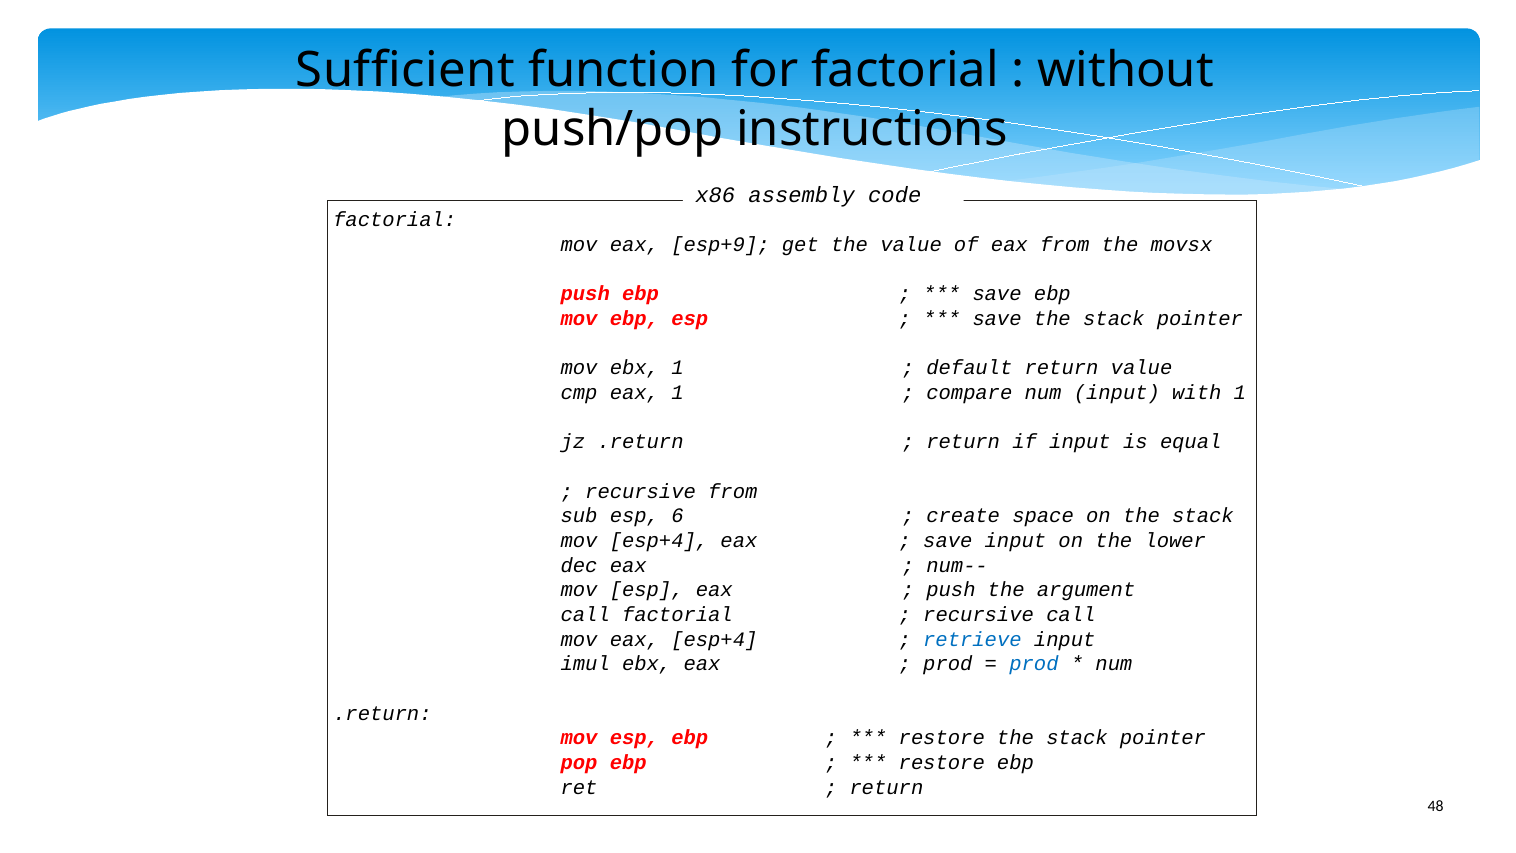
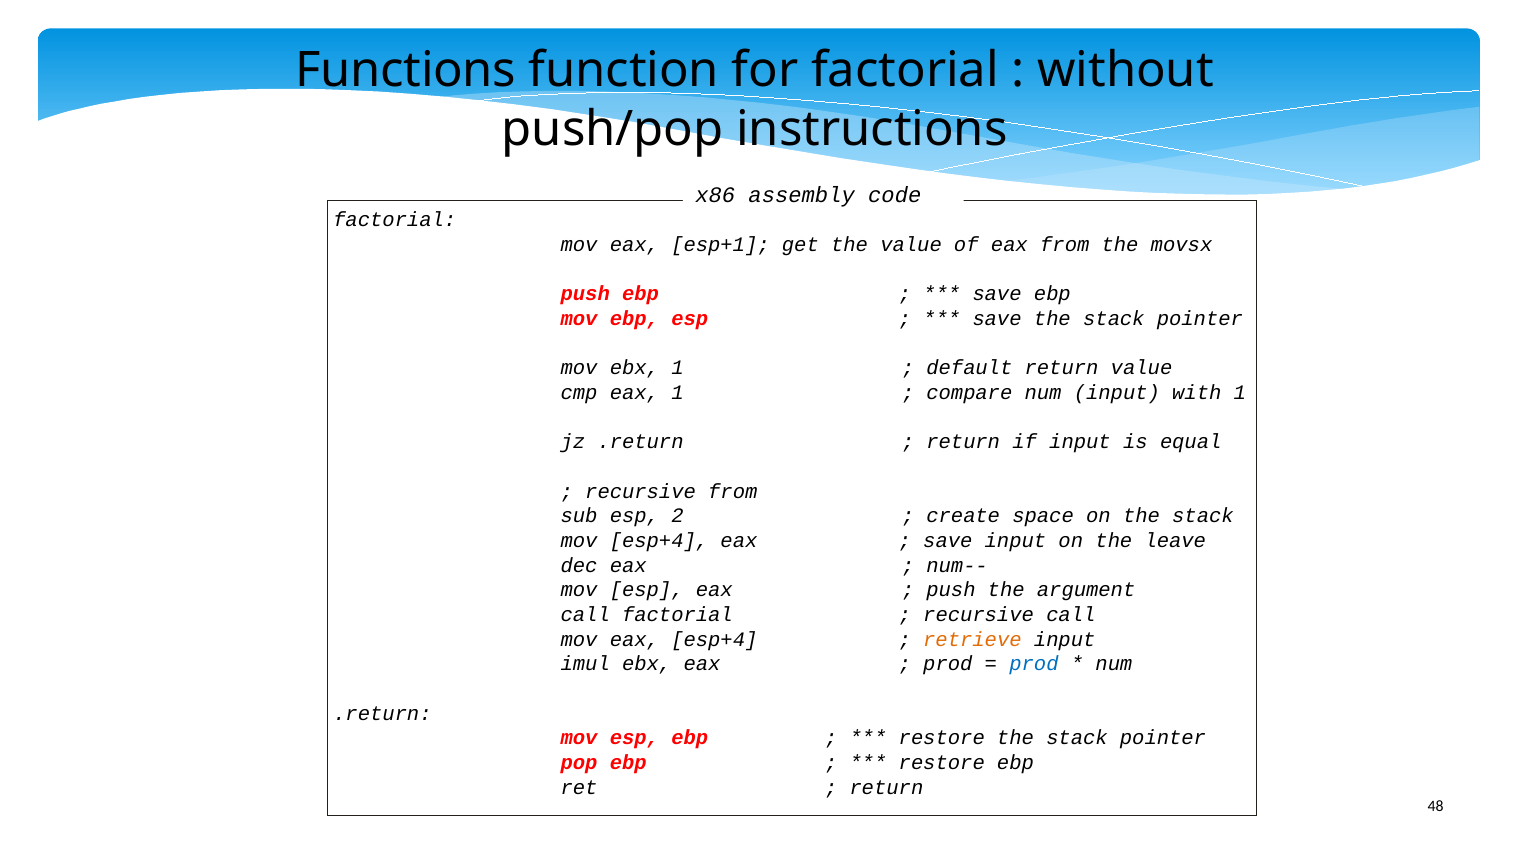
Sufficient: Sufficient -> Functions (406, 71)
esp+9: esp+9 -> esp+1 (720, 244)
6: 6 -> 2 (677, 516)
lower: lower -> leave (1175, 540)
retrieve colour: blue -> orange (972, 639)
